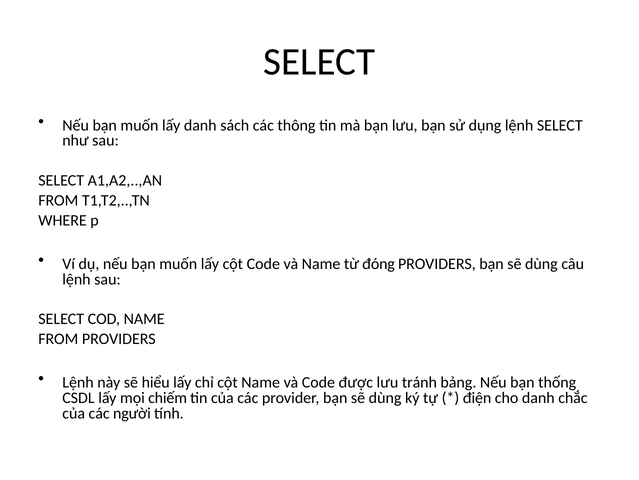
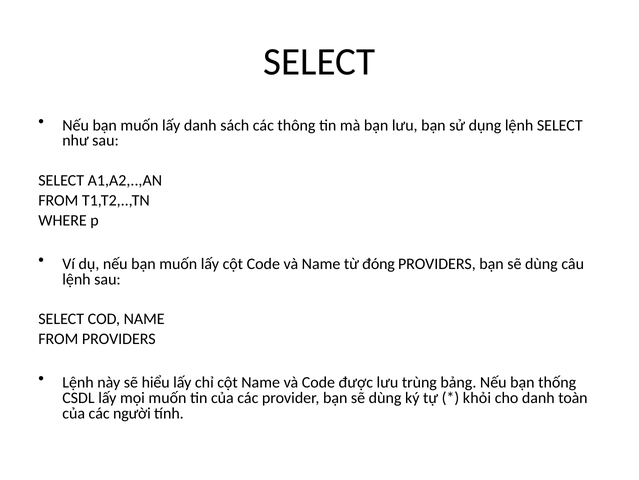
tránh: tránh -> trùng (419, 382)
mọi chiếm: chiếm -> muốn (167, 397)
điện: điện -> khỏi (477, 397)
chắc: chắc -> toàn (573, 397)
